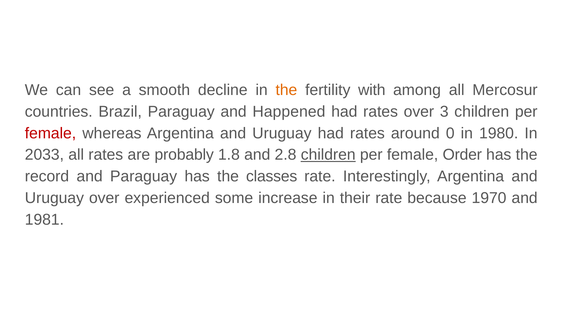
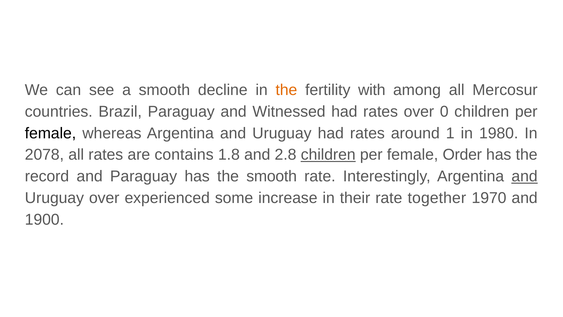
Happened: Happened -> Witnessed (289, 111)
3: 3 -> 0 (444, 111)
female colour: red -> black (50, 133)
0: 0 -> 1 (450, 133)
2033: 2033 -> 2078 (44, 155)
probably: probably -> contains (184, 155)
the classes: classes -> smooth (272, 176)
and underline: none -> present (525, 176)
because: because -> together (437, 198)
1981: 1981 -> 1900 (44, 219)
